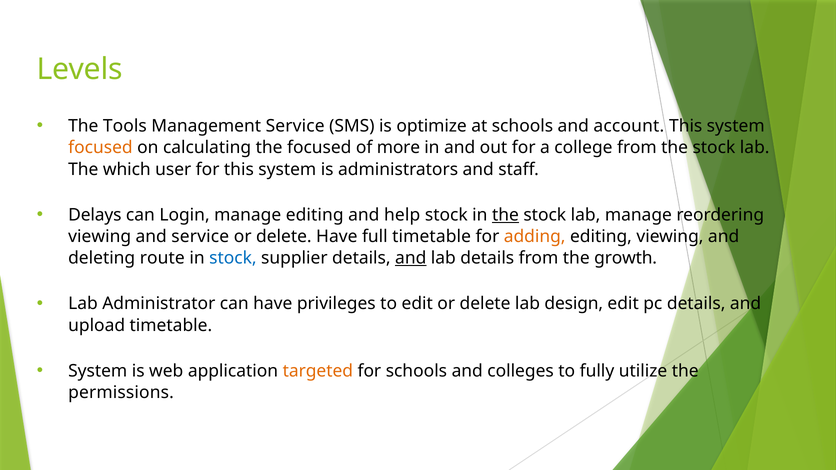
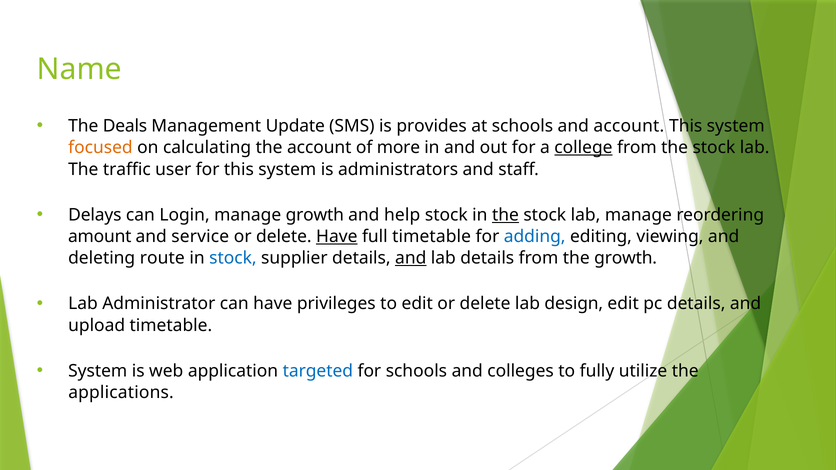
Levels: Levels -> Name (79, 69)
Tools: Tools -> Deals (125, 126)
Management Service: Service -> Update (295, 126)
optimize: optimize -> provides (432, 126)
the focused: focused -> account (319, 148)
college underline: none -> present (583, 148)
which: which -> traffic (127, 169)
manage editing: editing -> growth (315, 215)
viewing: viewing -> amount (100, 237)
Have underline: none -> present (337, 237)
adding colour: orange -> blue (535, 237)
targeted colour: orange -> blue (318, 371)
permissions: permissions -> applications (121, 393)
